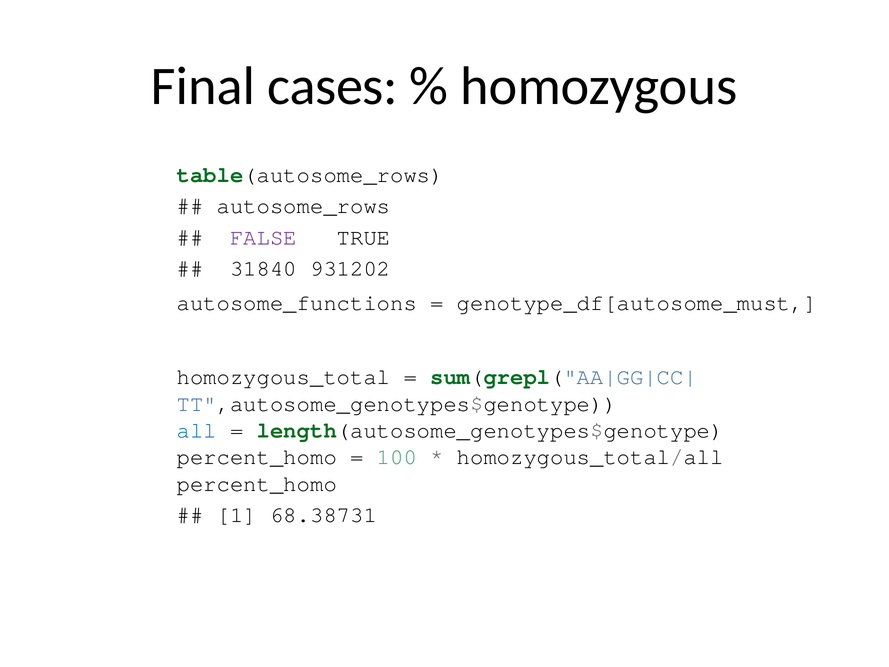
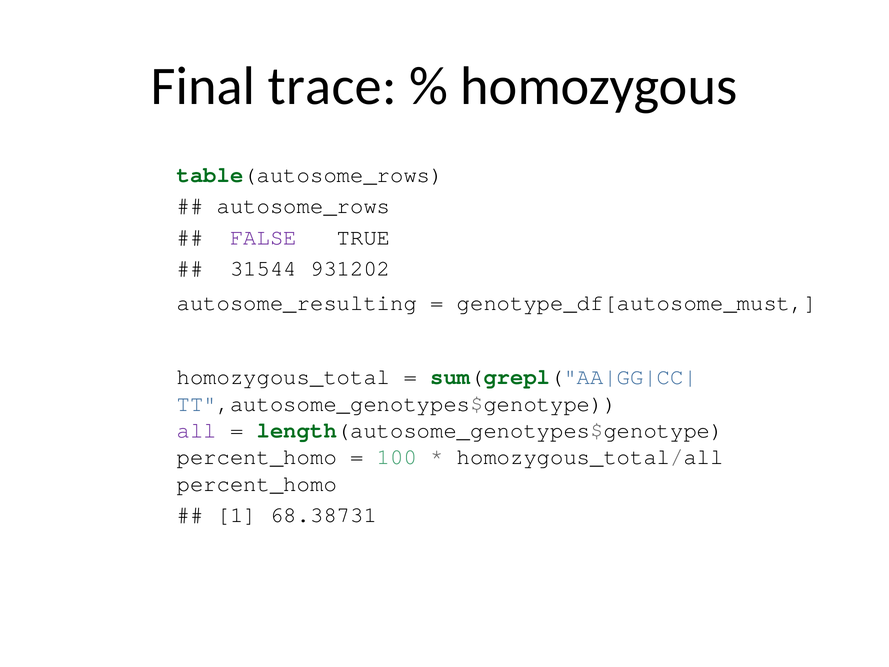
cases: cases -> trace (332, 86)
31840: 31840 -> 31544 (263, 268)
autosome_functions: autosome_functions -> autosome_resulting (297, 303)
all colour: blue -> purple (197, 430)
